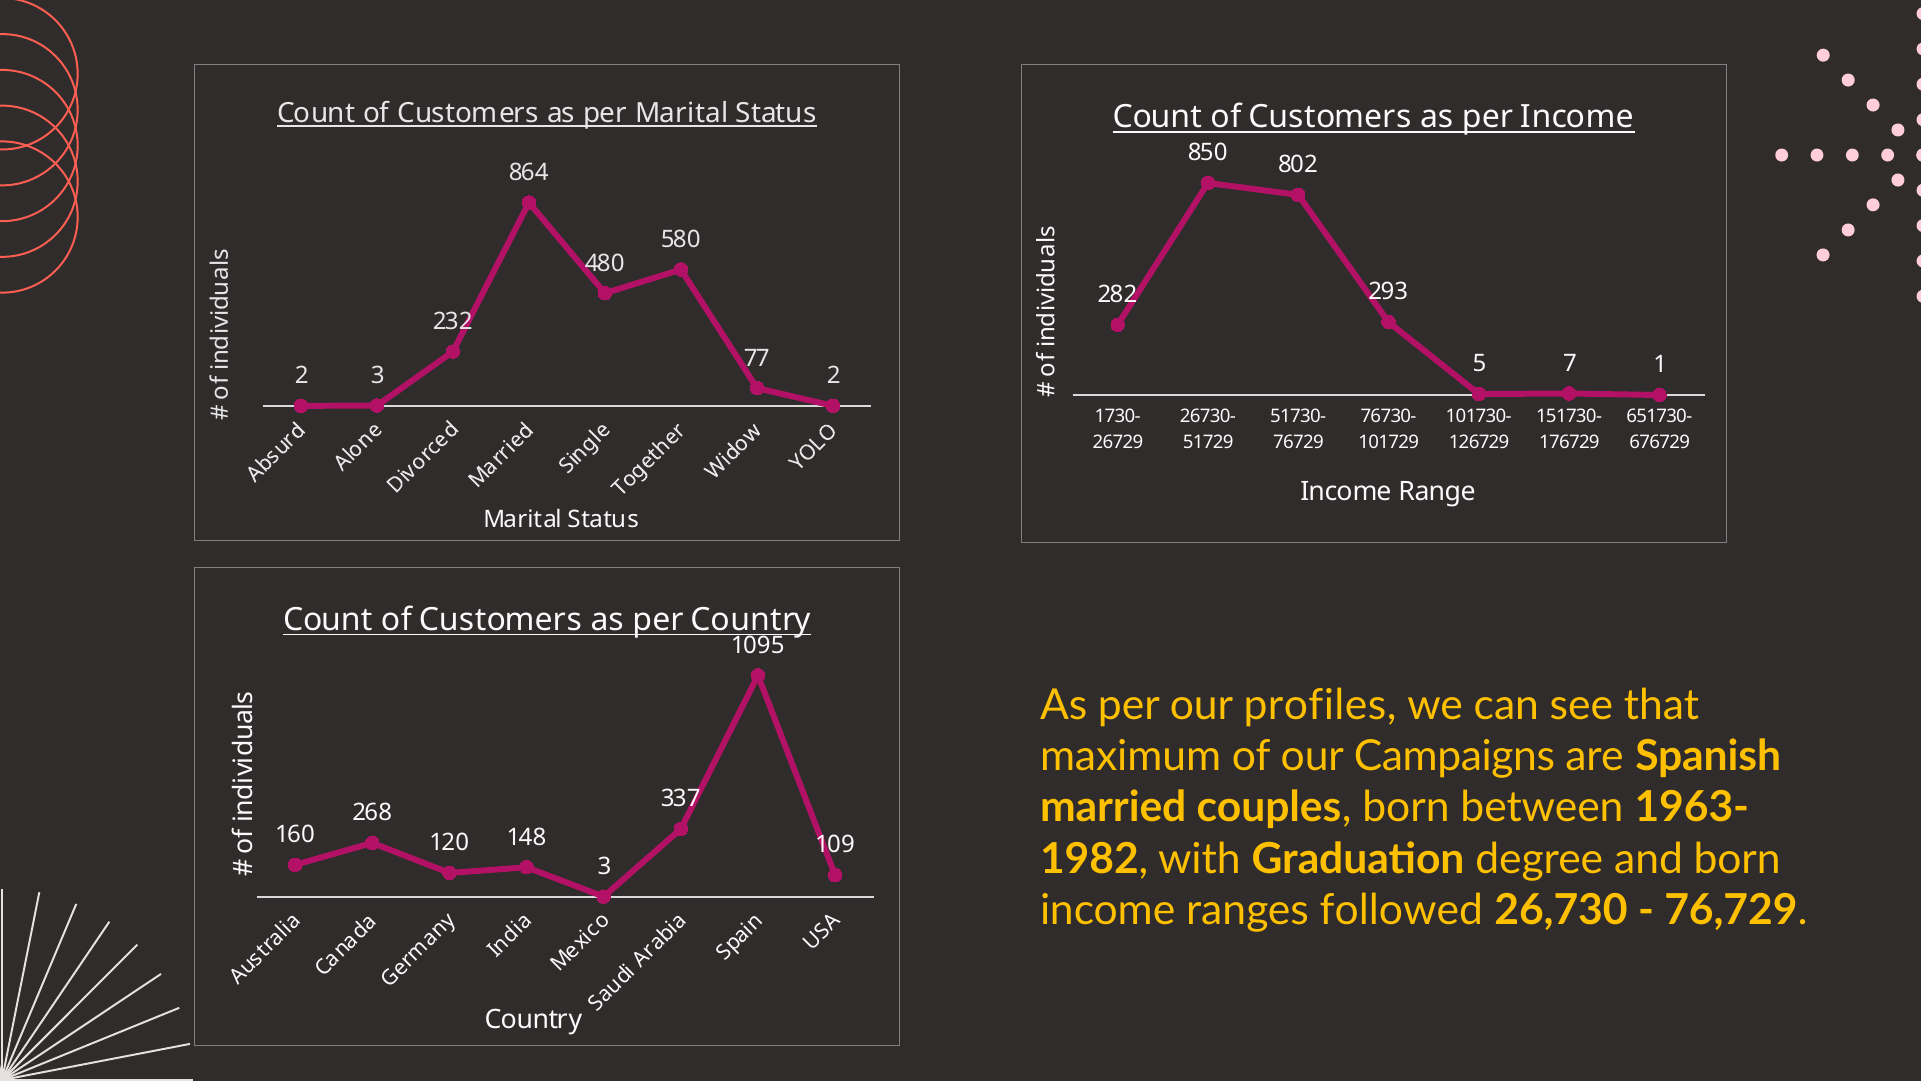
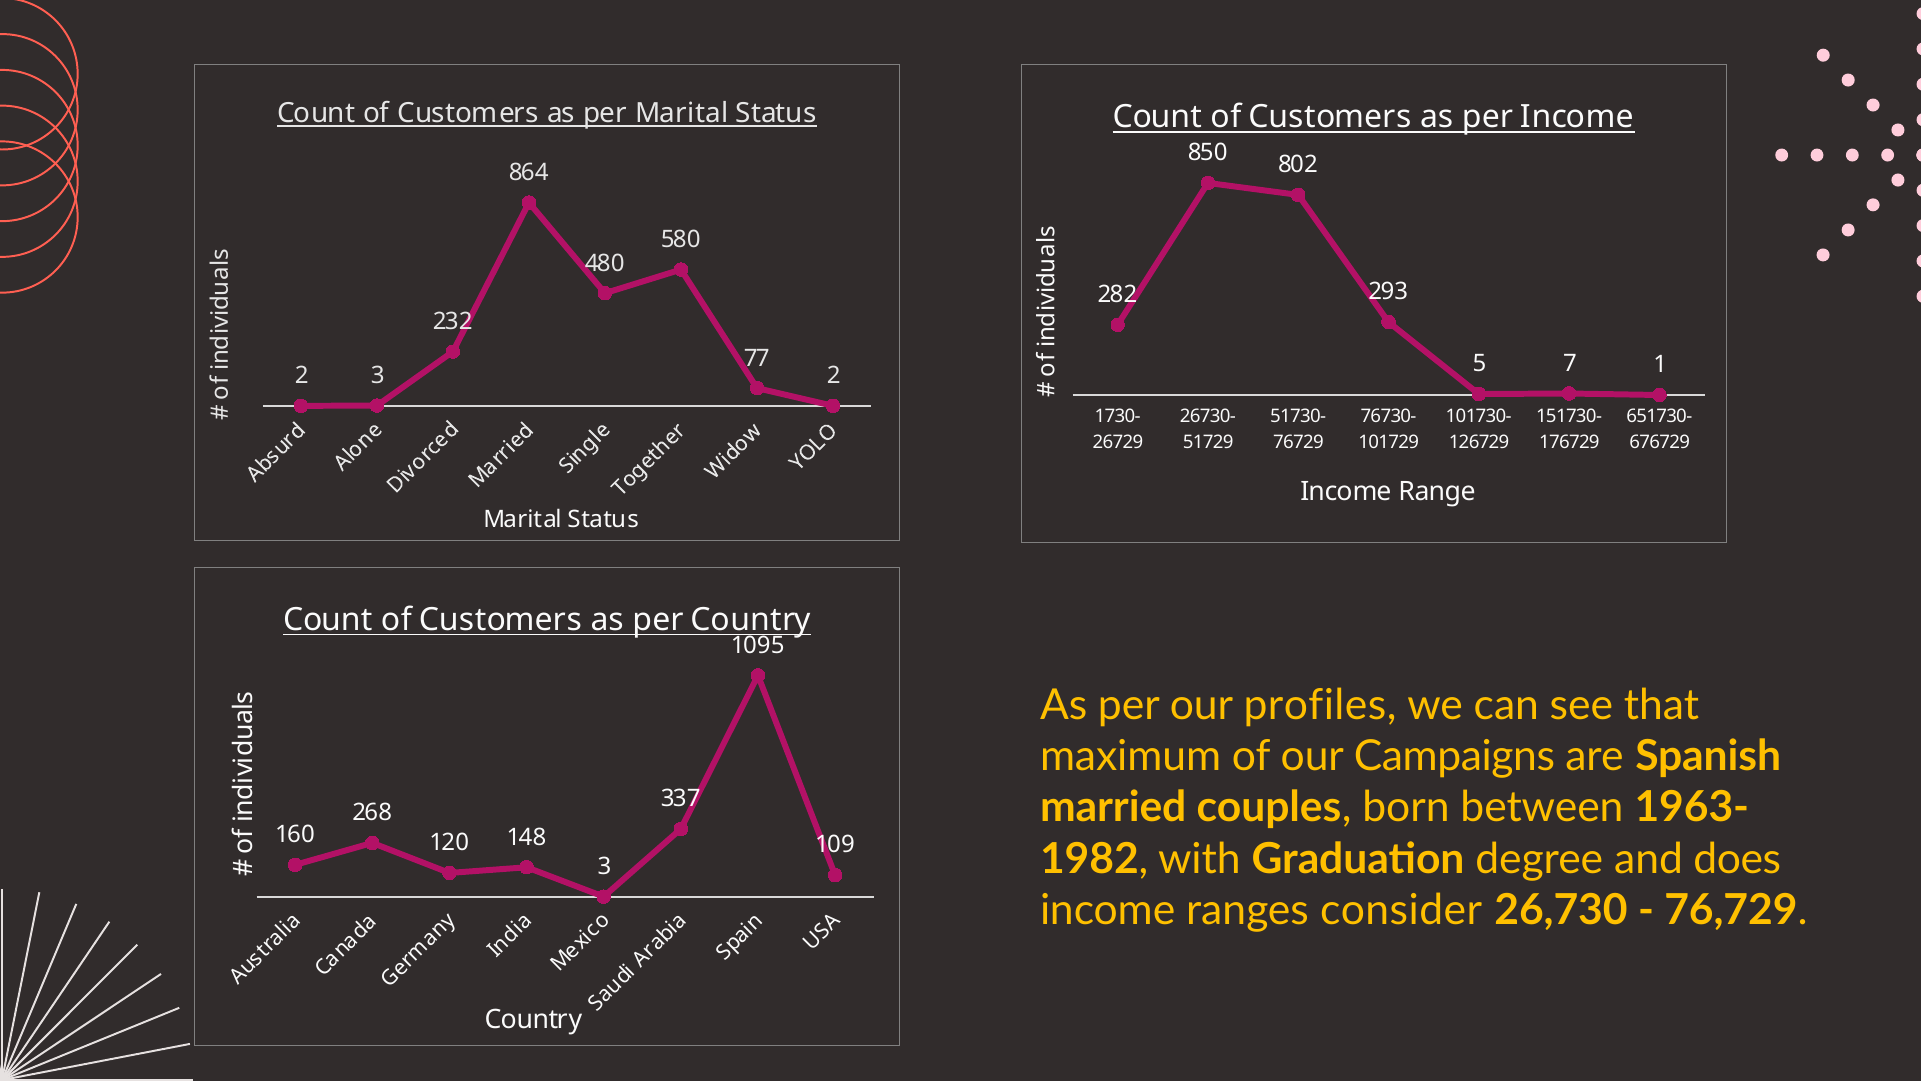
and born: born -> does (1737, 859)
followed: followed -> consider (1401, 910)
